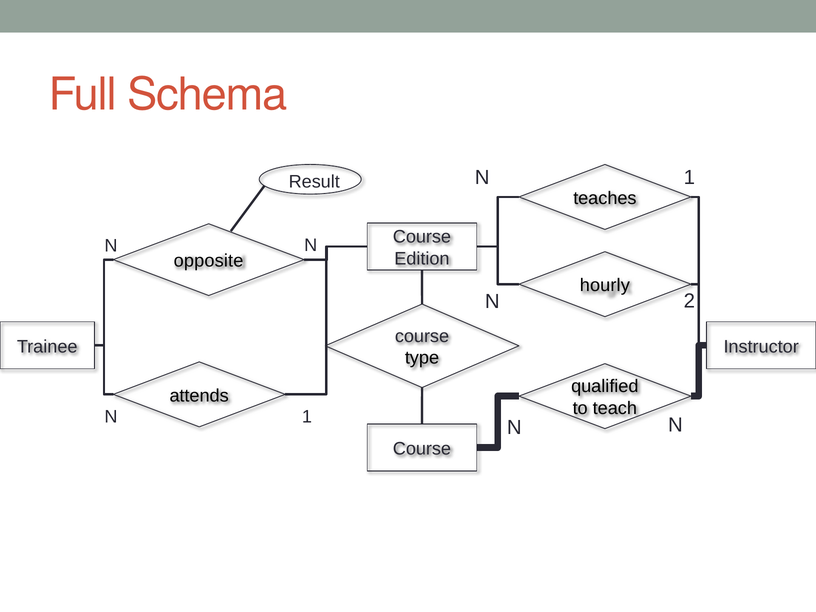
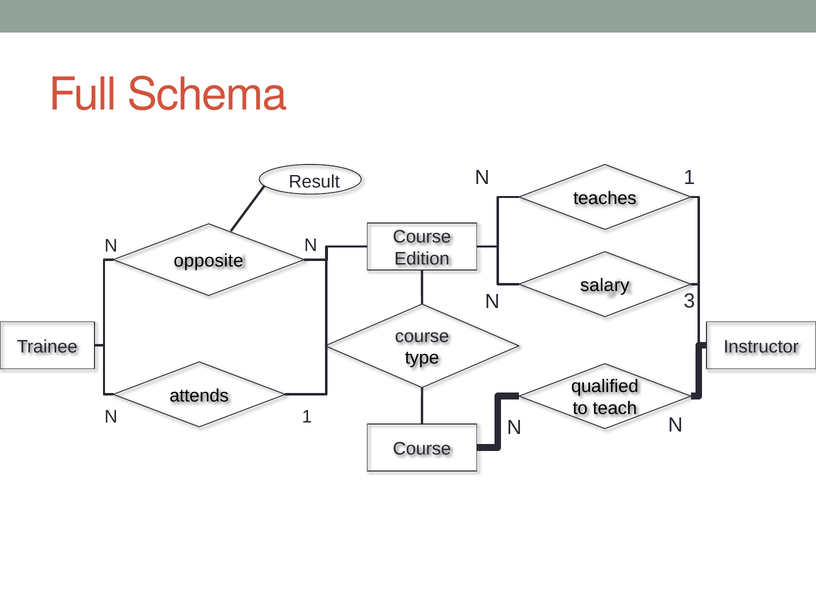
hourly: hourly -> salary (605, 285)
2: 2 -> 3 (689, 301)
